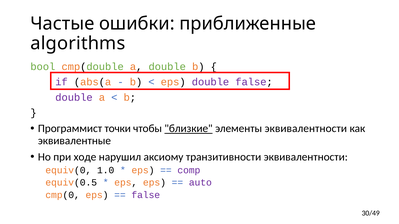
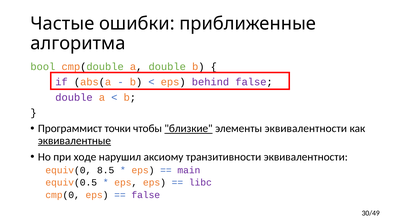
algorithms: algorithms -> алгоритма (78, 43)
eps double: double -> behind (210, 82)
эквивалентные underline: none -> present (74, 141)
1.0: 1.0 -> 8.5 (106, 170)
comp: comp -> main (189, 170)
auto: auto -> libc (200, 183)
